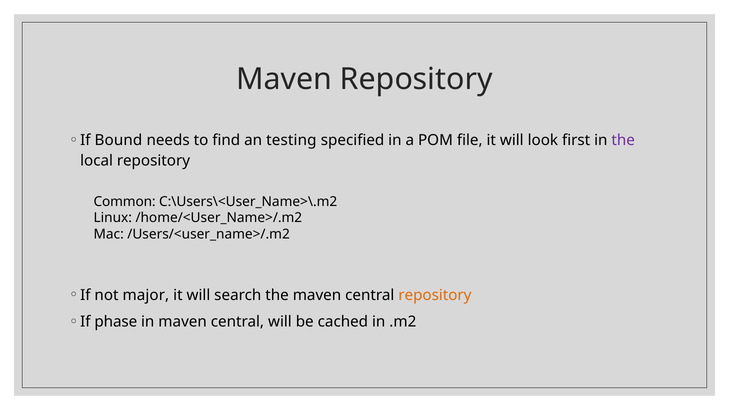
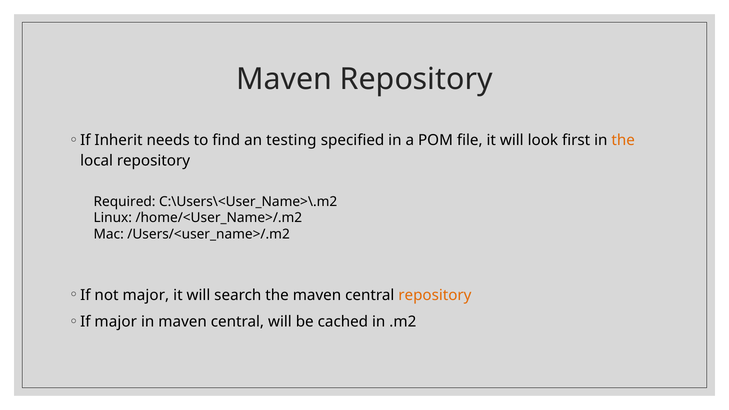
Bound: Bound -> Inherit (119, 140)
the colour: purple -> orange (623, 140)
Common: Common -> Required (125, 202)
If phase: phase -> major (116, 322)
